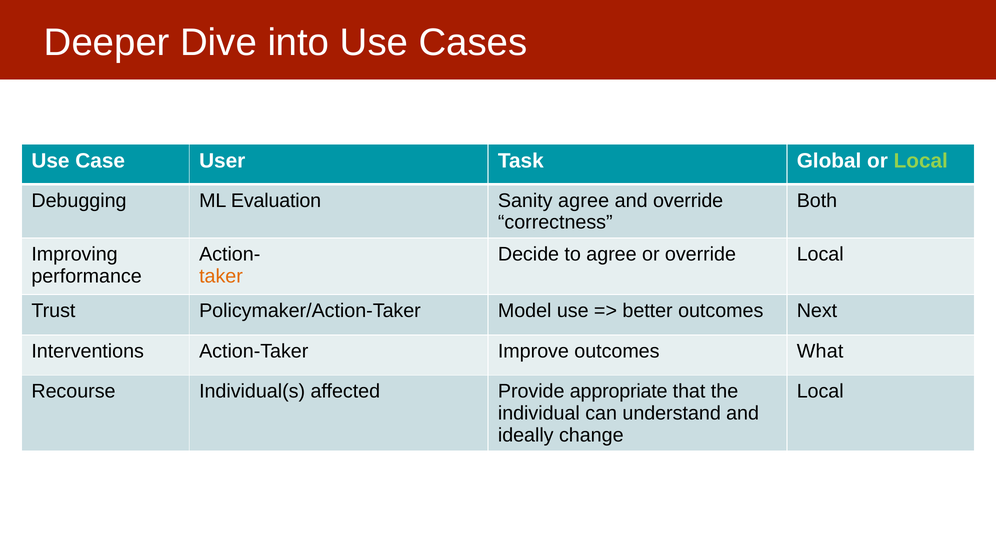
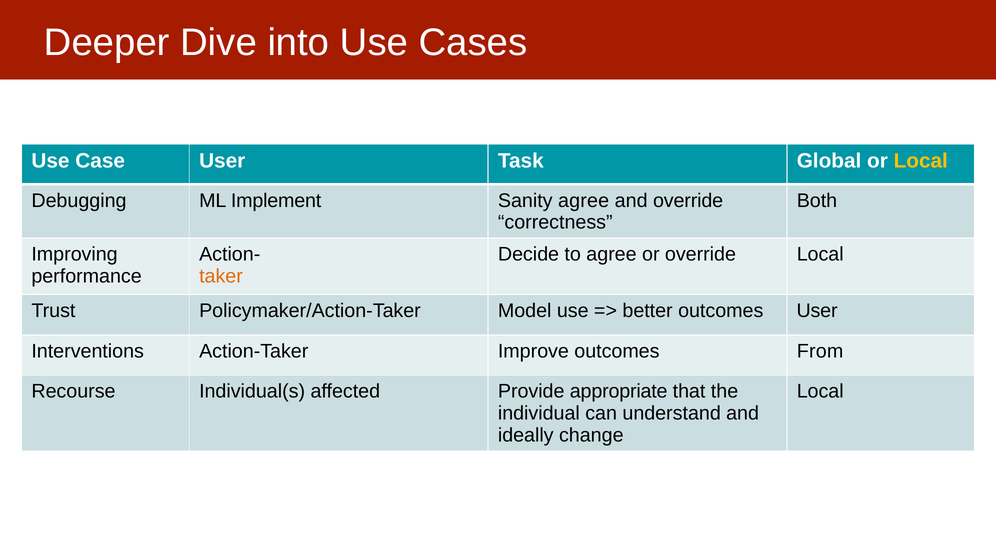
Local colour: light green -> yellow (921, 161)
Evaluation: Evaluation -> Implement (276, 201)
outcomes Next: Next -> User (817, 311)
What: What -> From (820, 351)
